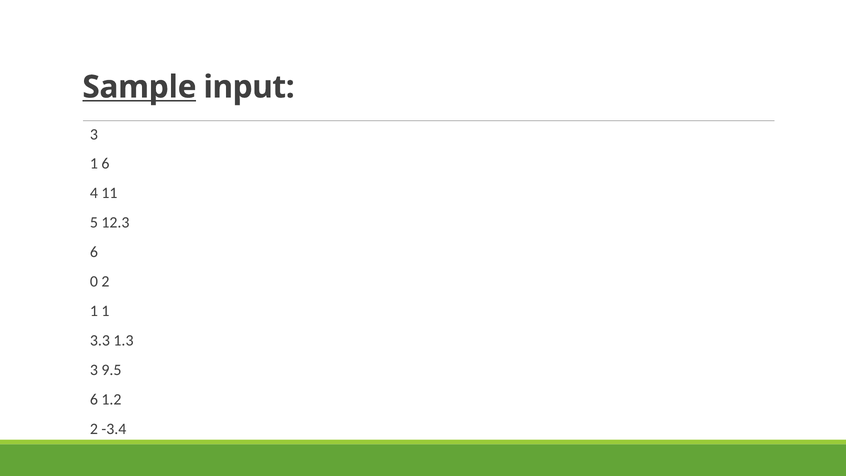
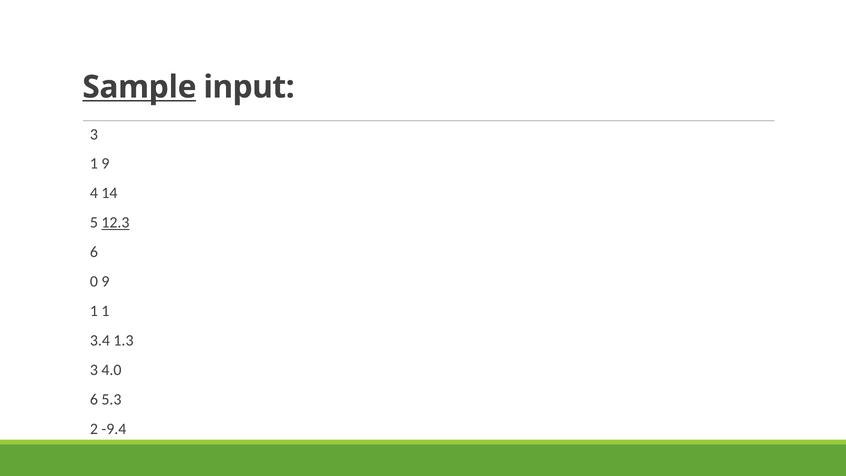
1 6: 6 -> 9 (105, 164)
11: 11 -> 14 (109, 193)
12.3 underline: none -> present (115, 223)
0 2: 2 -> 9 (105, 282)
3.3: 3.3 -> 3.4 (100, 341)
9.5: 9.5 -> 4.0 (111, 370)
1.2: 1.2 -> 5.3 (111, 400)
-3.4: -3.4 -> -9.4 (114, 429)
